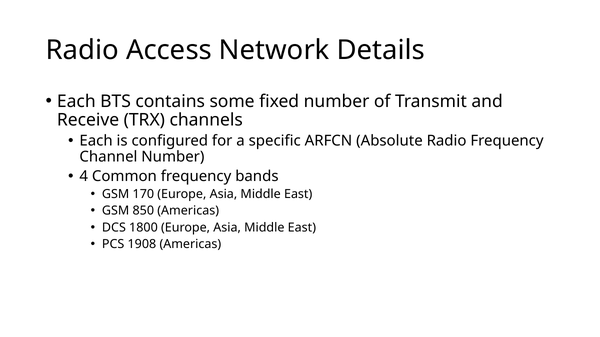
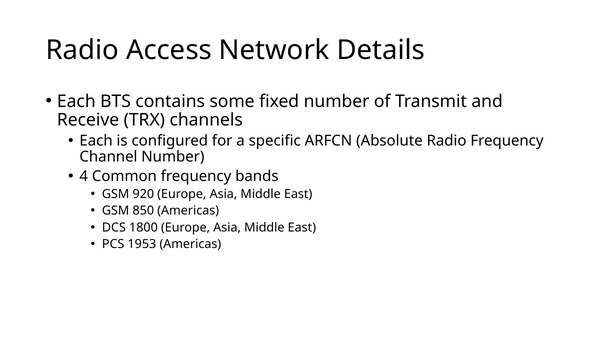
170: 170 -> 920 (143, 195)
1908: 1908 -> 1953 (142, 244)
